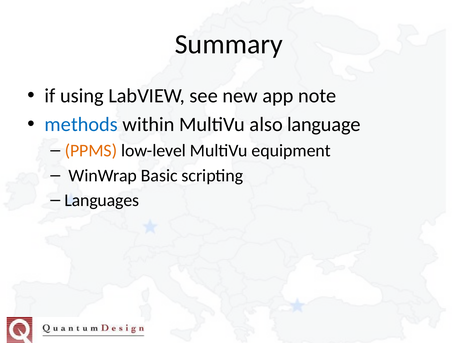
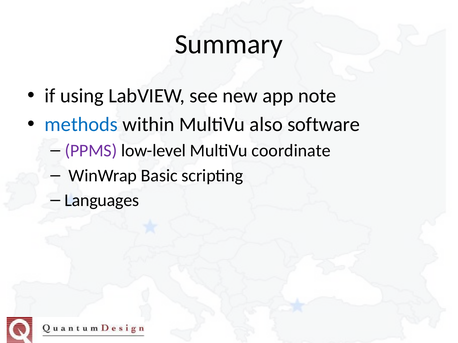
language: language -> software (324, 125)
PPMS colour: orange -> purple (91, 151)
equipment: equipment -> coordinate (291, 151)
